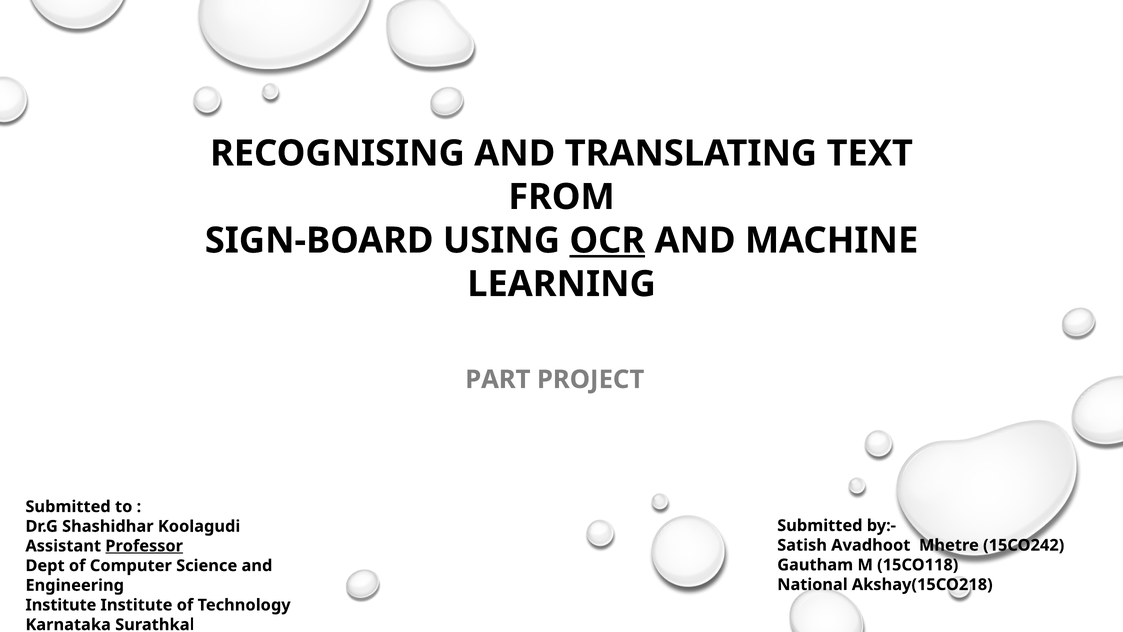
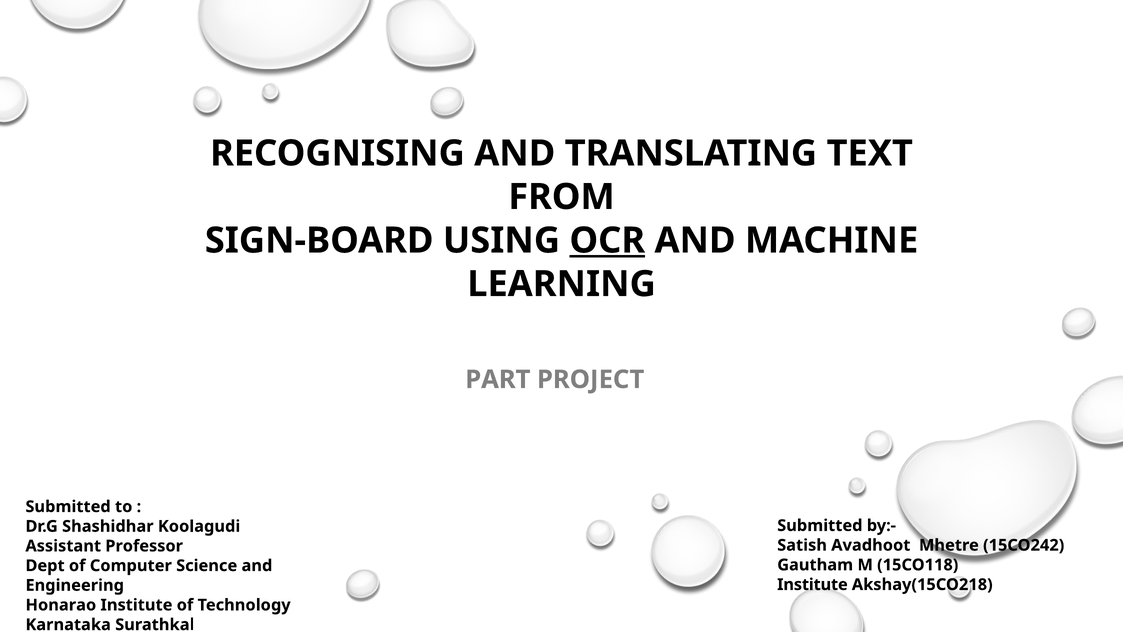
Professor underline: present -> none (144, 546)
National: National -> Institute (812, 584)
Institute: Institute -> Honarao (61, 605)
